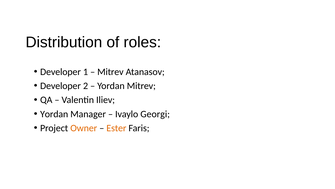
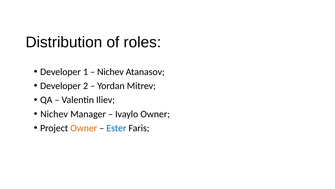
Mitrev: Mitrev -> Nichev (110, 72)
Yordan: Yordan -> Nichev (54, 114)
Ivaylo Georgi: Georgi -> Owner (155, 114)
Ester colour: orange -> blue (116, 128)
